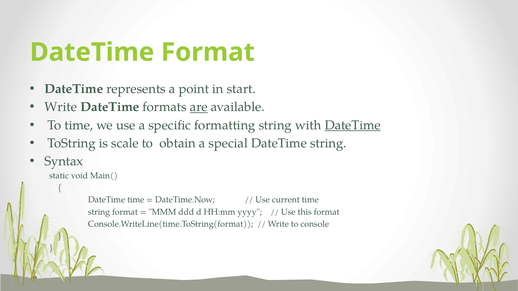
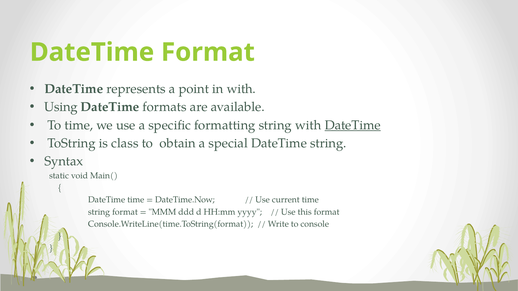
in start: start -> with (241, 89)
Write: Write -> Using (61, 107)
are underline: present -> none (199, 107)
scale: scale -> class (125, 143)
